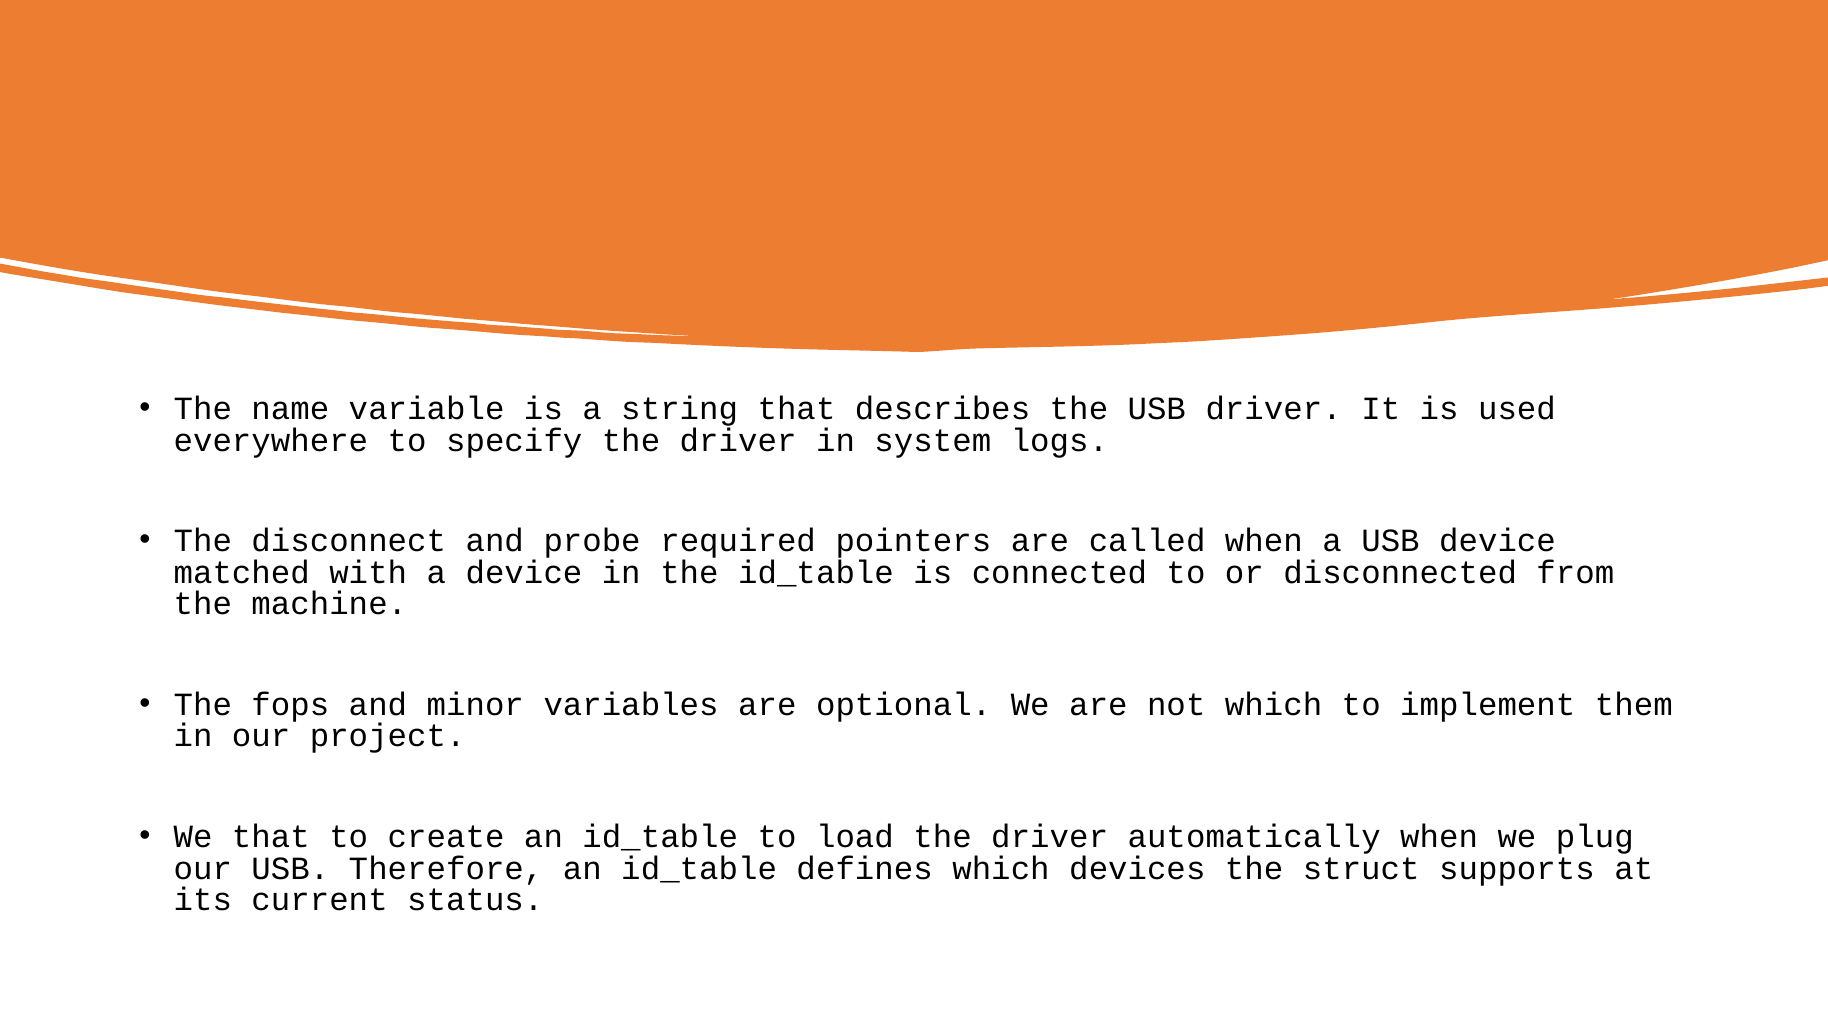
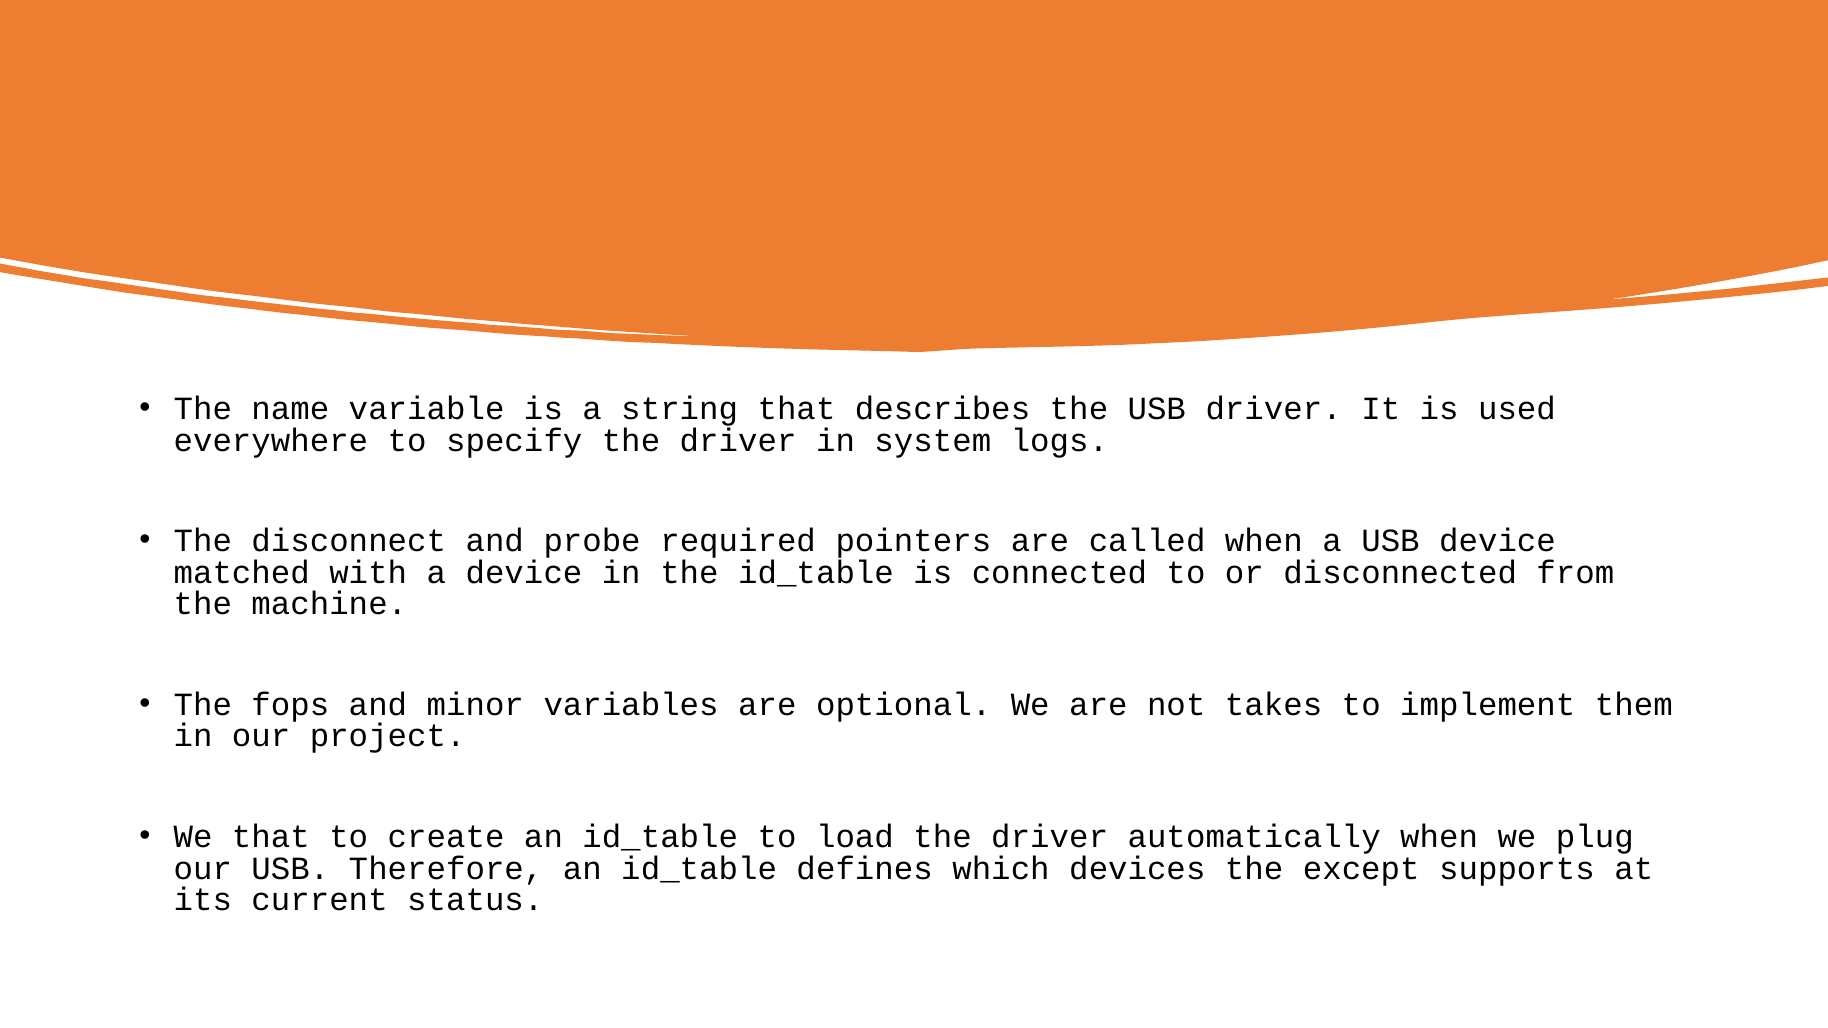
not which: which -> takes (1274, 705)
struct: struct -> except (1361, 869)
